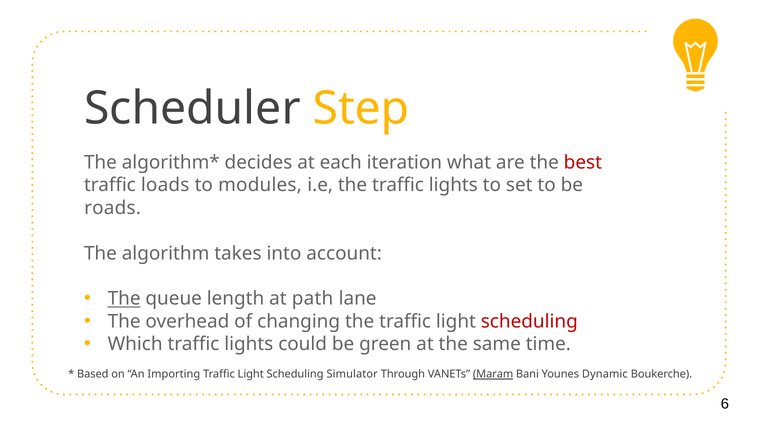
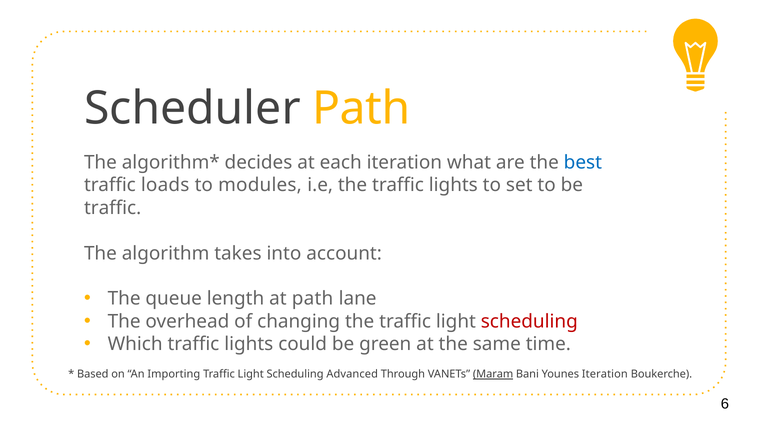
Scheduler Step: Step -> Path (361, 109)
best colour: red -> blue (583, 163)
roads: roads -> traffic (113, 208)
The underline: present -> none (124, 299)
Simulator: Simulator -> Advanced (352, 375)
Younes Dynamic: Dynamic -> Iteration (605, 375)
